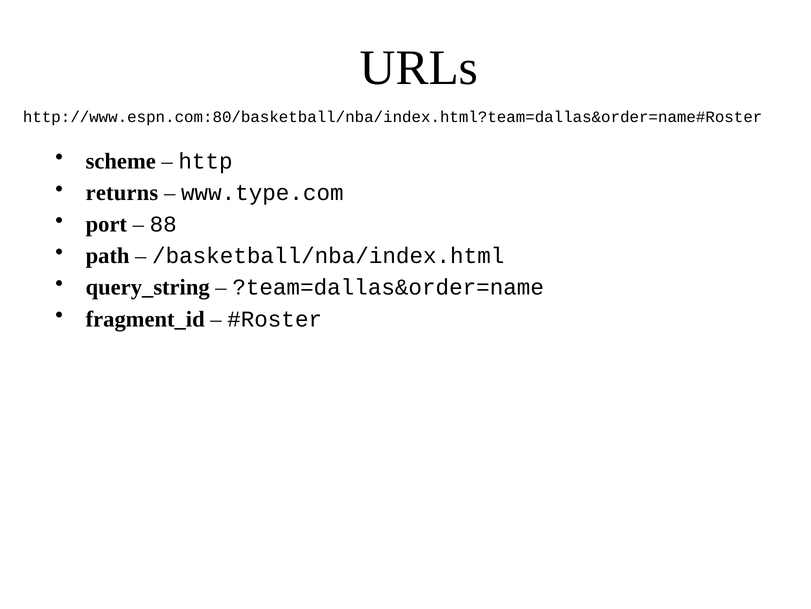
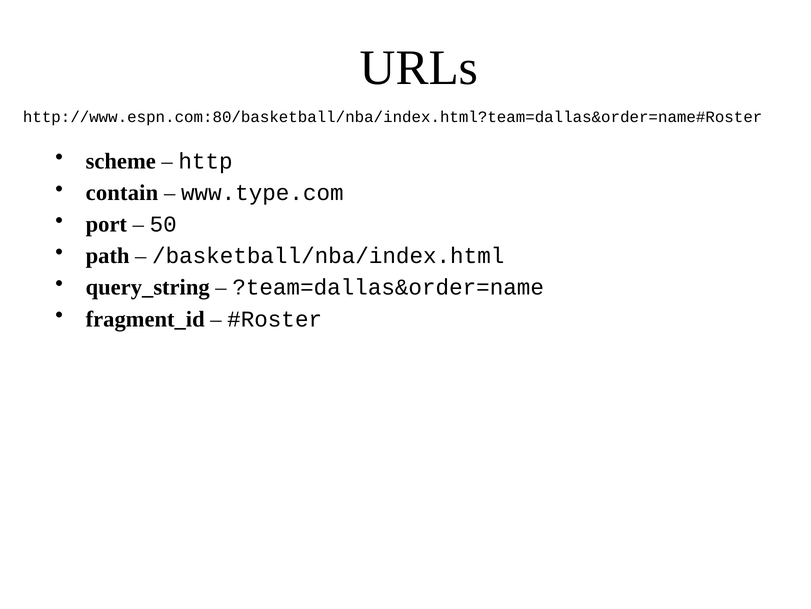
returns: returns -> contain (122, 193)
88: 88 -> 50 (163, 224)
